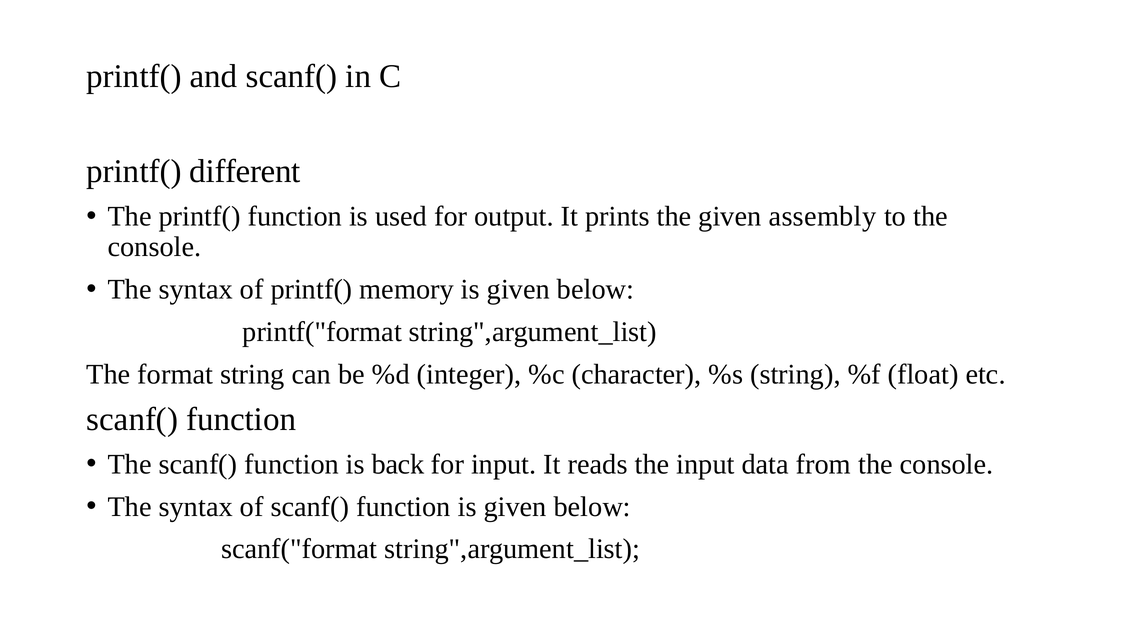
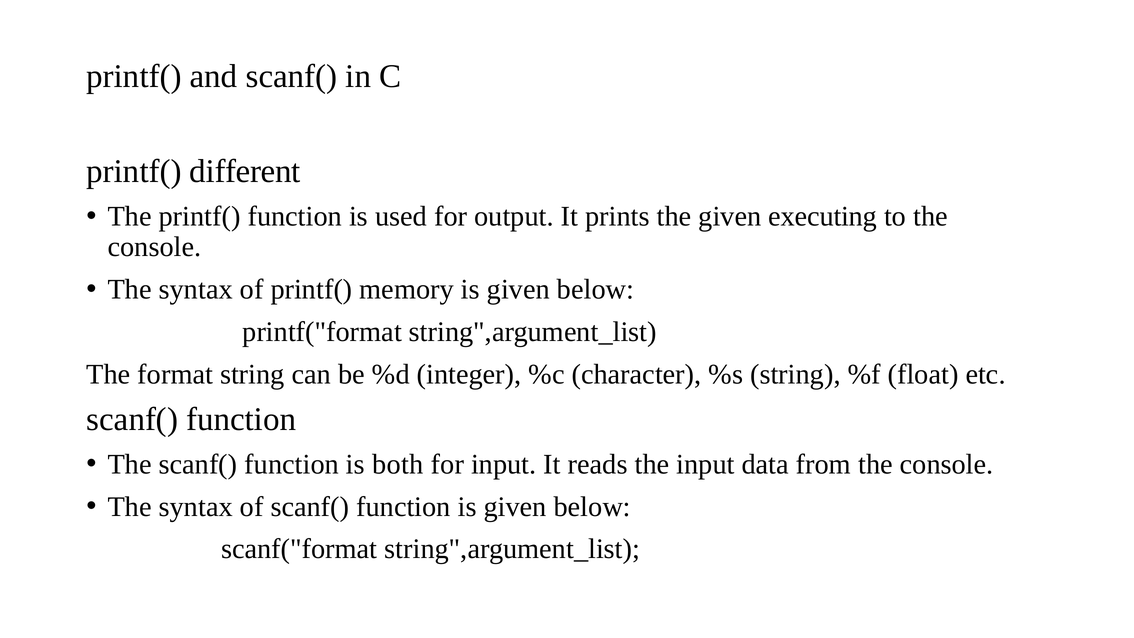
assembly: assembly -> executing (823, 216)
back: back -> both (398, 464)
